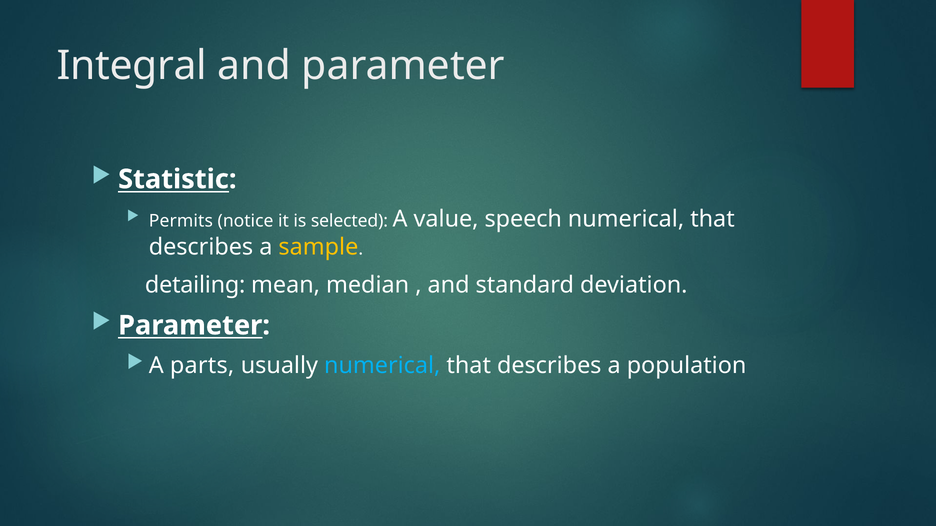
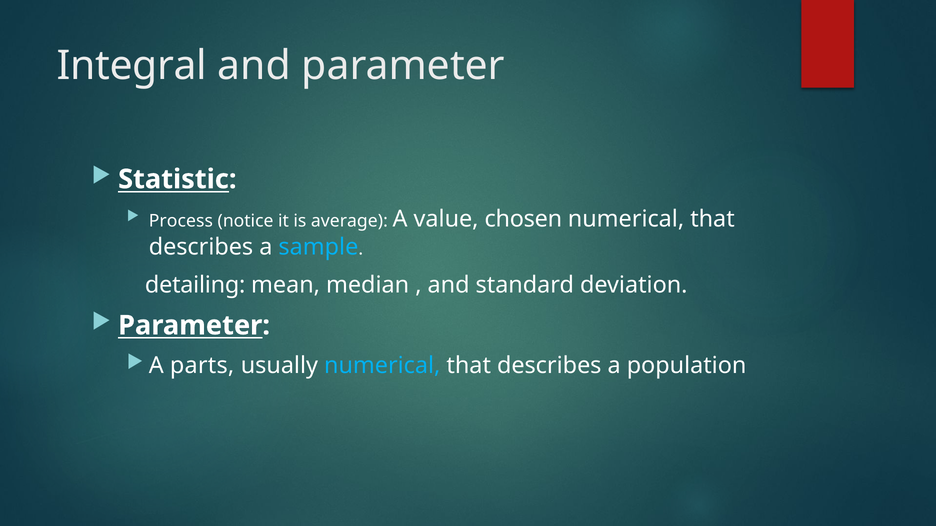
Permits: Permits -> Process (181, 221)
selected: selected -> average (349, 221)
speech: speech -> chosen (523, 219)
sample colour: yellow -> light blue (318, 247)
